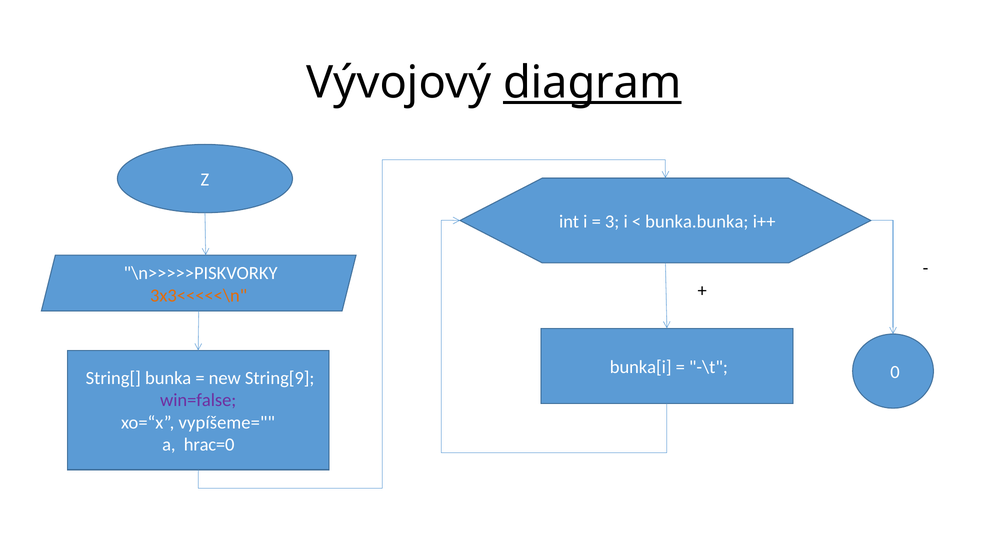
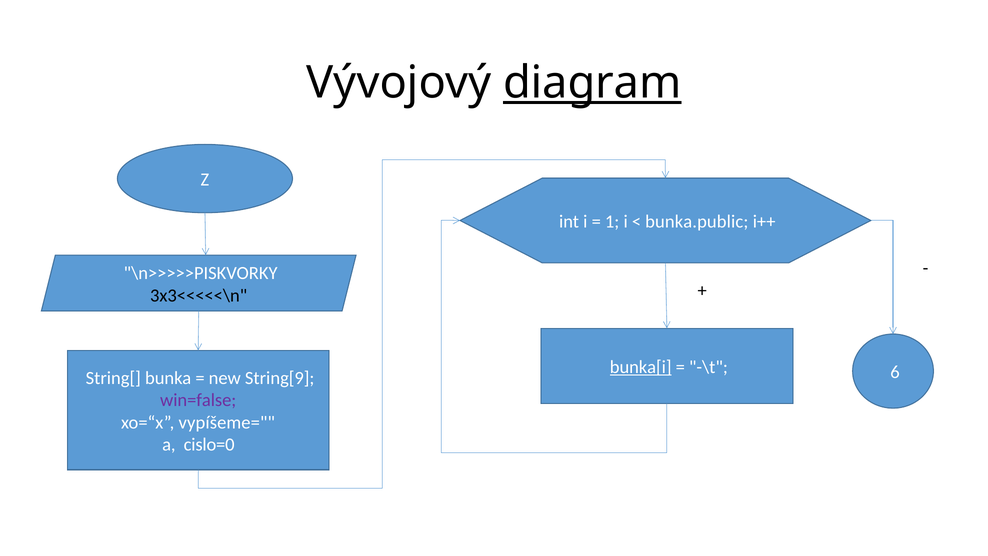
3: 3 -> 1 (612, 222)
bunka.bunka: bunka.bunka -> bunka.public (697, 222)
3x3<<<<<\n colour: orange -> black (199, 295)
bunka[i underline: none -> present (641, 367)
0: 0 -> 6 (895, 372)
hrac=0: hrac=0 -> cislo=0 (209, 445)
